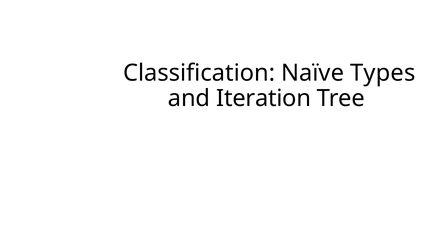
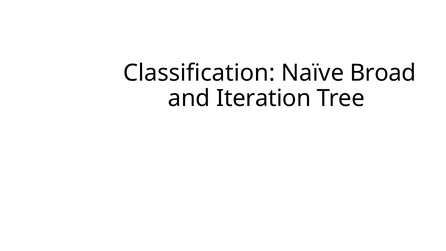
Types: Types -> Broad (383, 73)
